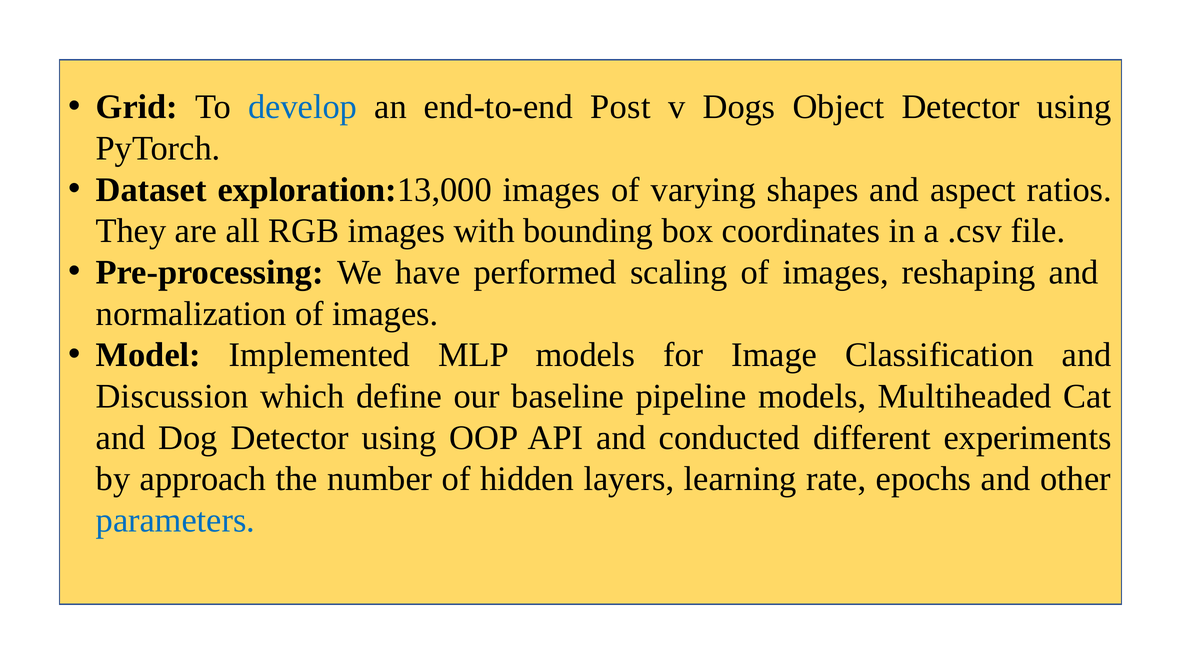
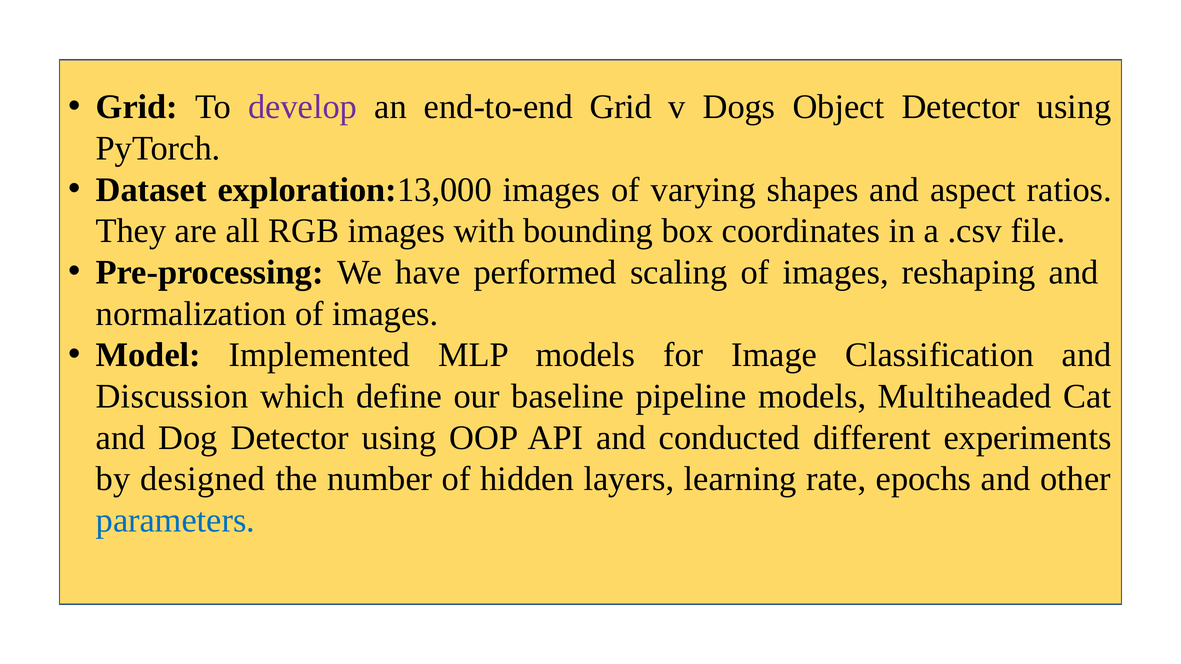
develop colour: blue -> purple (303, 107)
end-to-end Post: Post -> Grid (621, 107)
approach: approach -> designed (203, 479)
